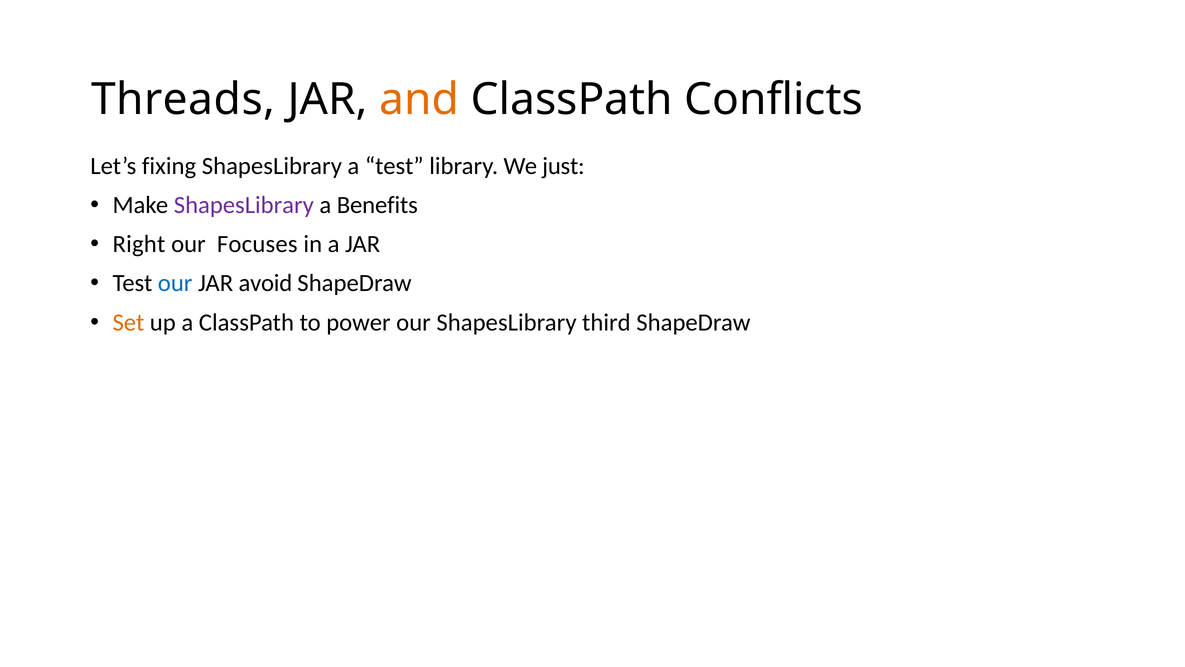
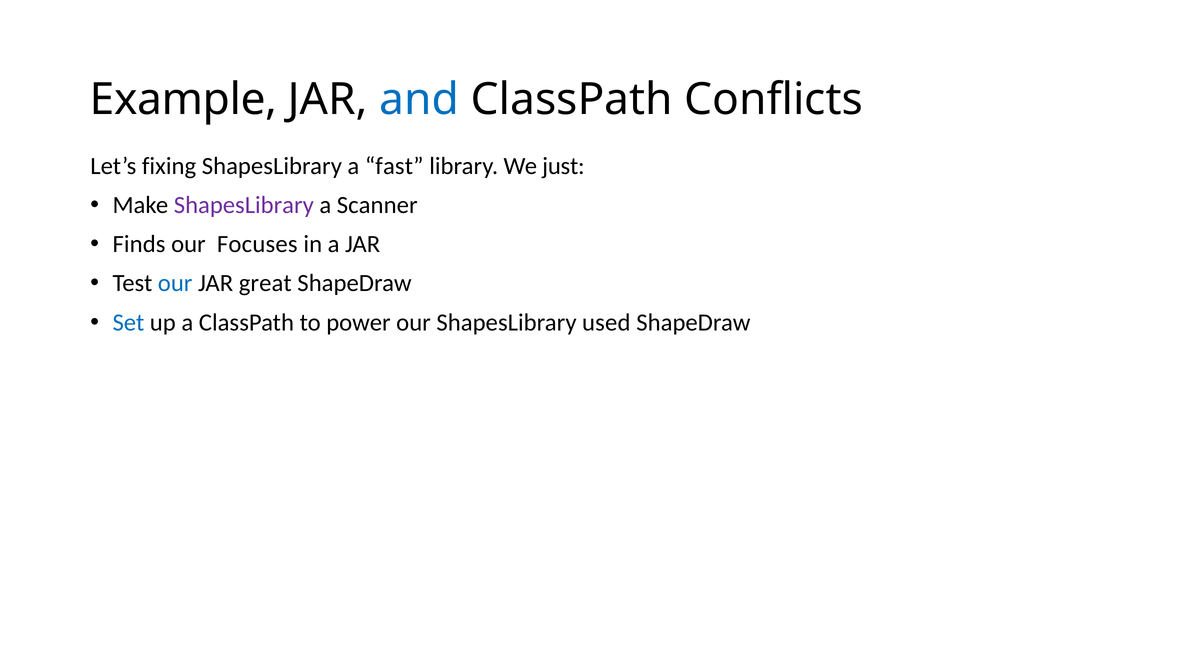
Threads: Threads -> Example (184, 100)
and colour: orange -> blue (419, 100)
a test: test -> fast (394, 166)
Benefits: Benefits -> Scanner (377, 205)
Right: Right -> Finds (139, 244)
avoid: avoid -> great (265, 283)
Set colour: orange -> blue (128, 322)
third: third -> used (606, 322)
